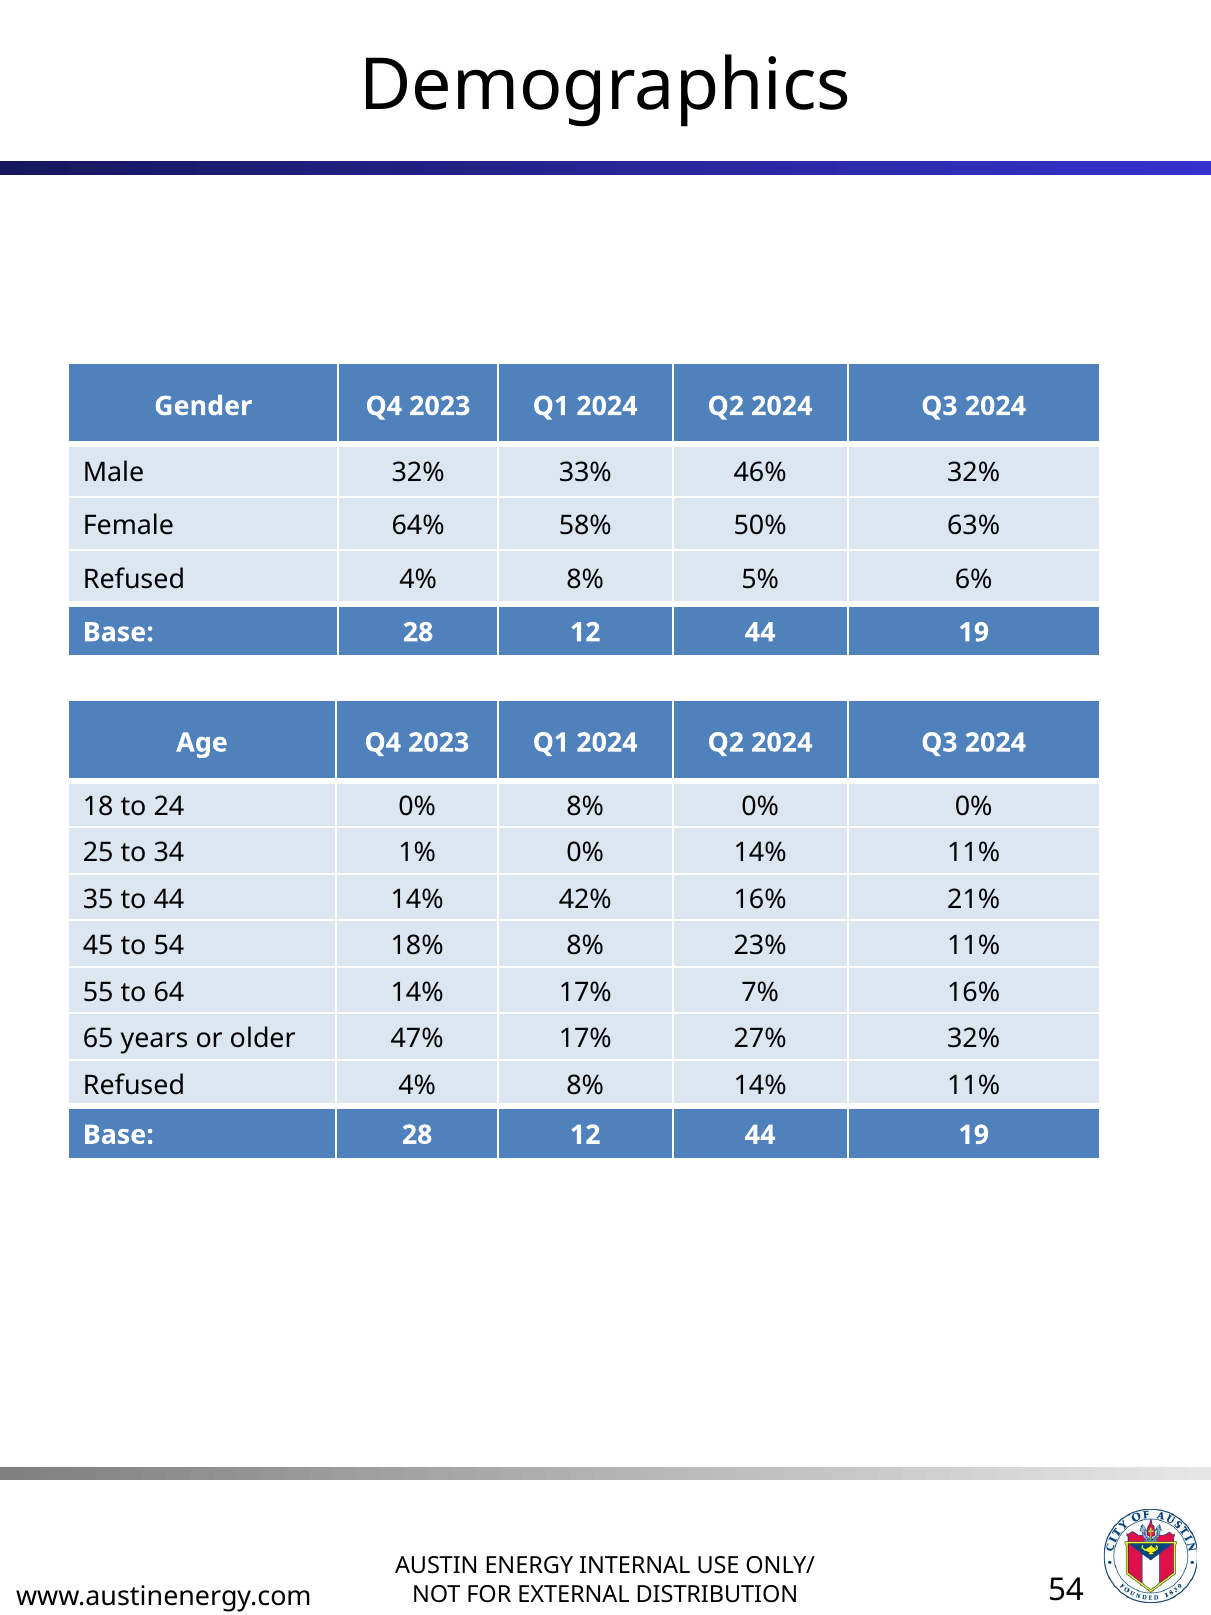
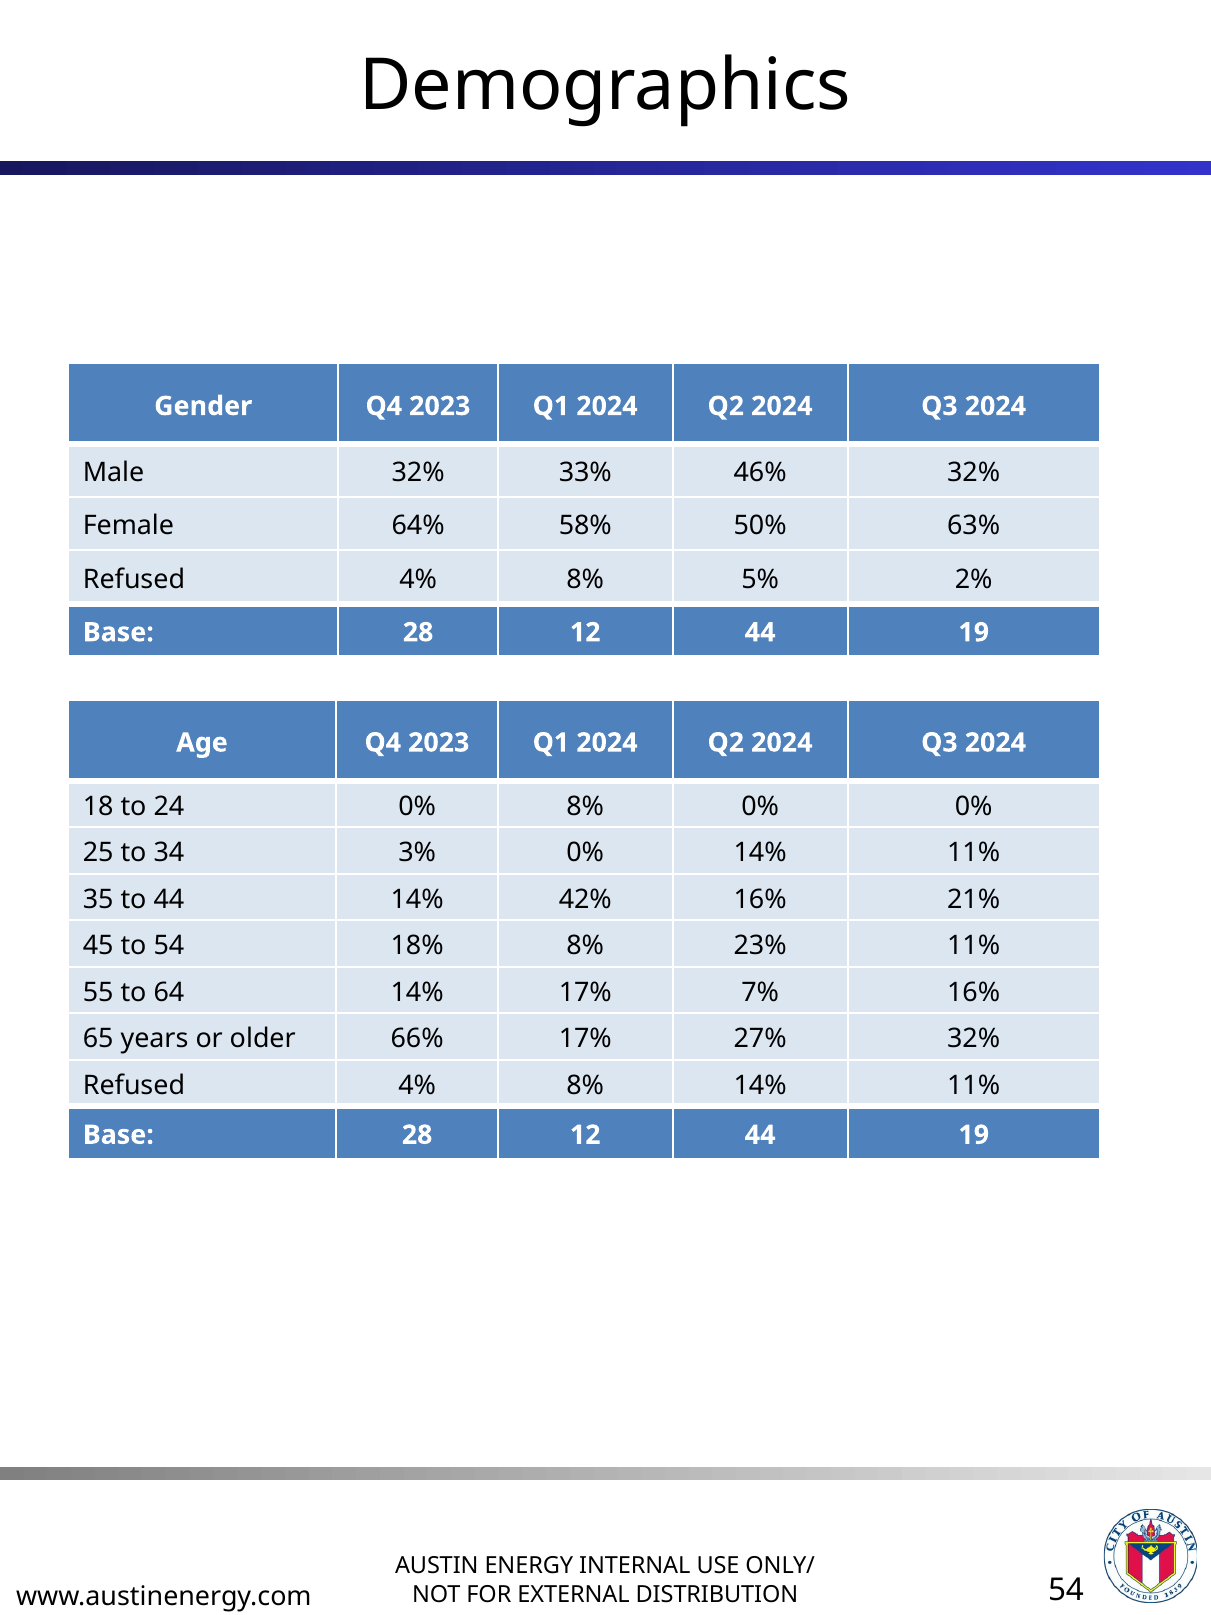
6%: 6% -> 2% (974, 580)
1%: 1% -> 3% (417, 853)
47%: 47% -> 66% (417, 1039)
